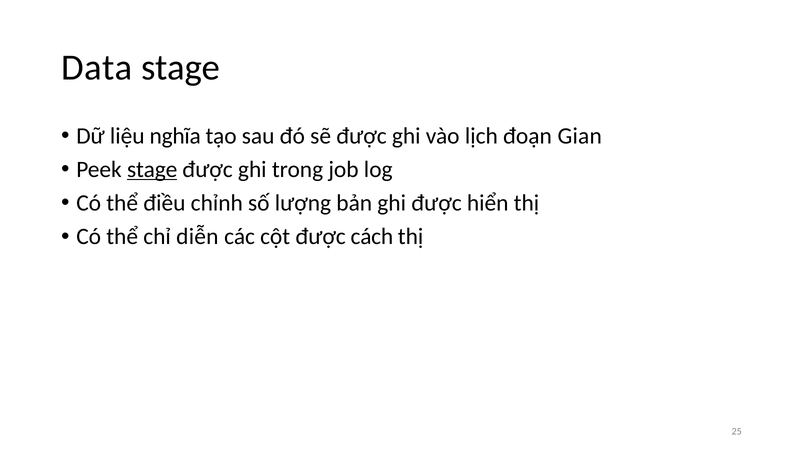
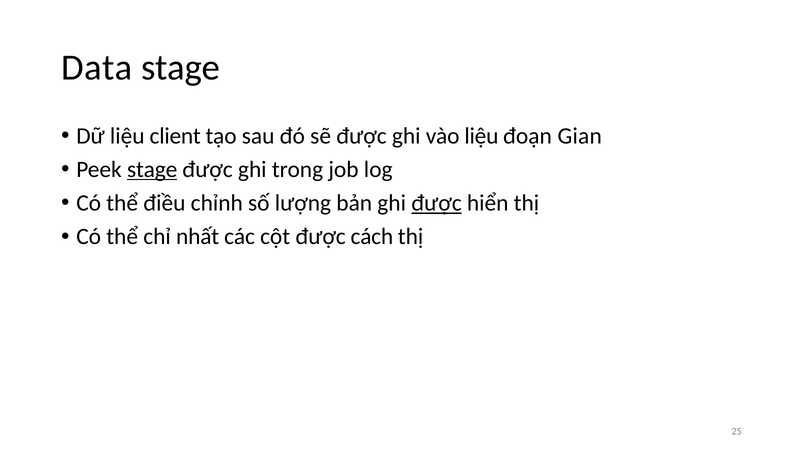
nghĩa: nghĩa -> client (175, 136)
vào lịch: lịch -> liệu (481, 136)
được underline: none -> present (436, 203)
diễn: diễn -> nhất (198, 237)
